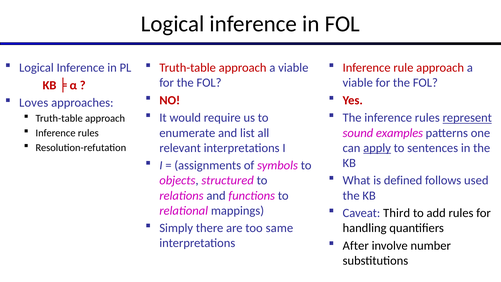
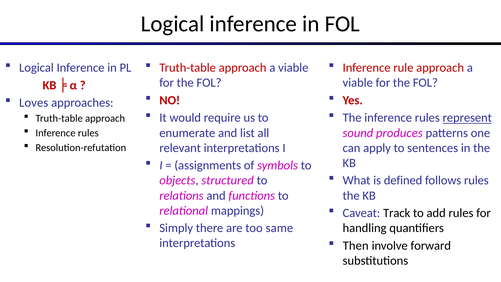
examples: examples -> produces (399, 133)
apply underline: present -> none (377, 148)
follows used: used -> rules (476, 180)
Third: Third -> Track (397, 213)
After: After -> Then (356, 246)
number: number -> forward (431, 246)
